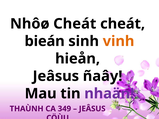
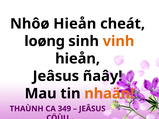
Nhôø Cheát: Cheát -> Hieån (75, 24)
bieán: bieán -> loøng (45, 41)
nhaän colour: purple -> orange (109, 94)
